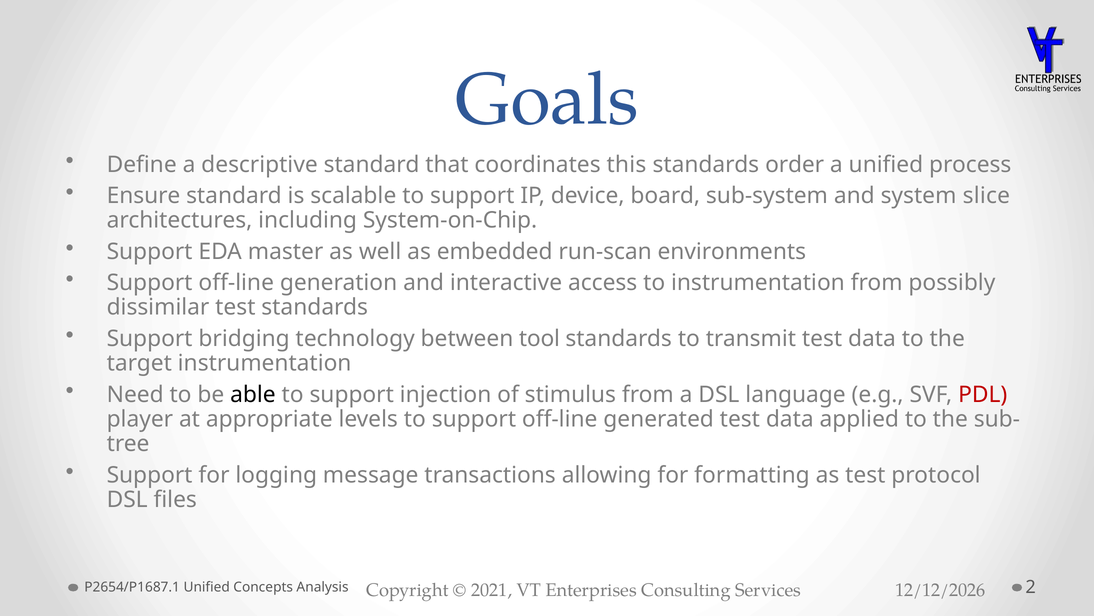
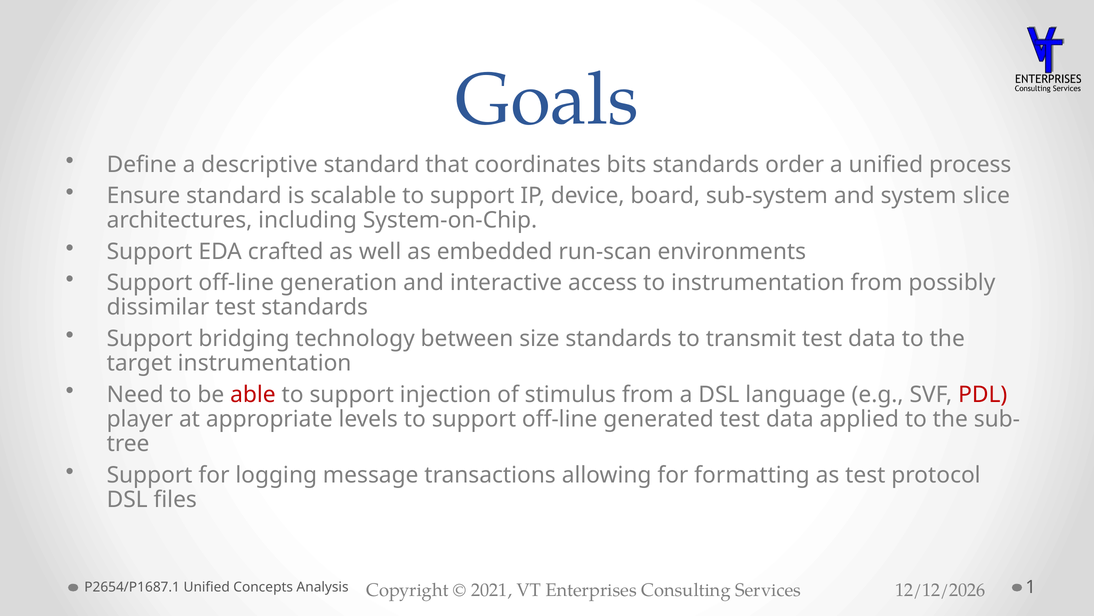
this: this -> bits (626, 164)
master: master -> crafted (286, 251)
tool: tool -> size (539, 338)
able colour: black -> red (253, 394)
2: 2 -> 1 (1031, 587)
